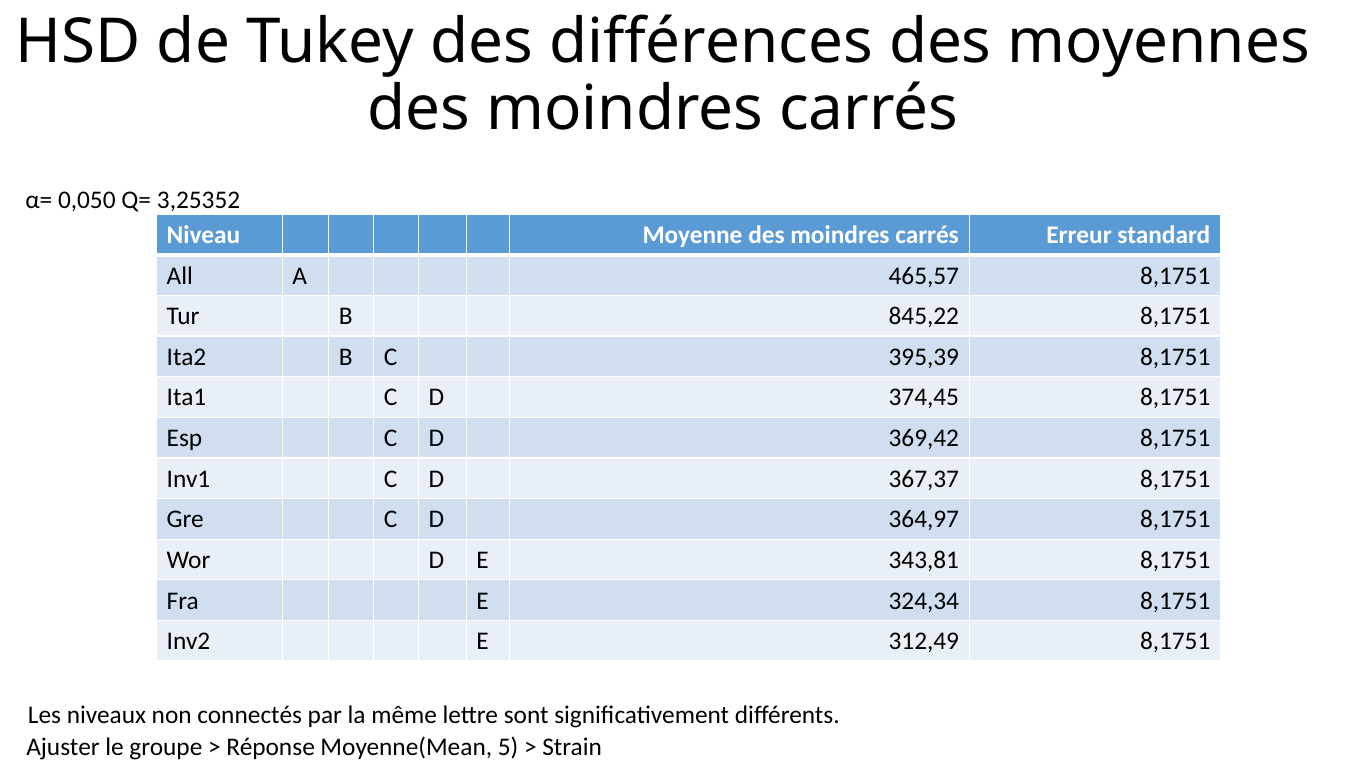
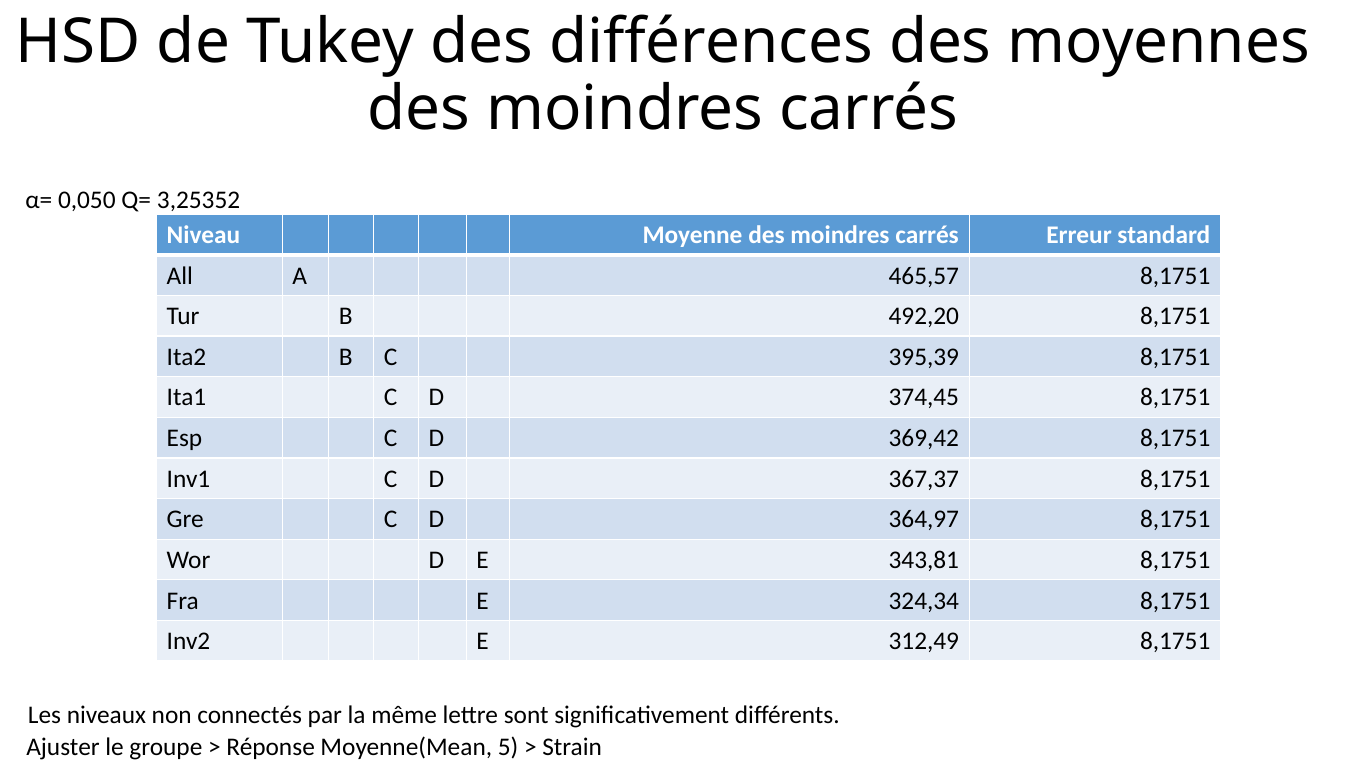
845,22: 845,22 -> 492,20 (924, 316)
